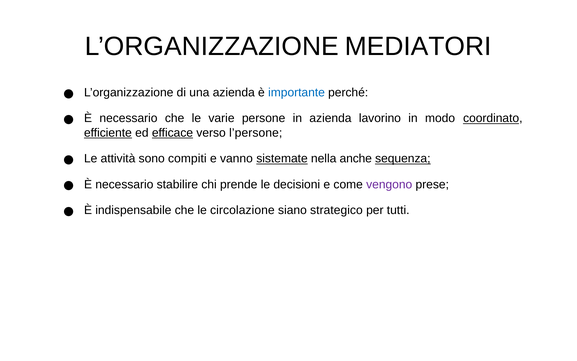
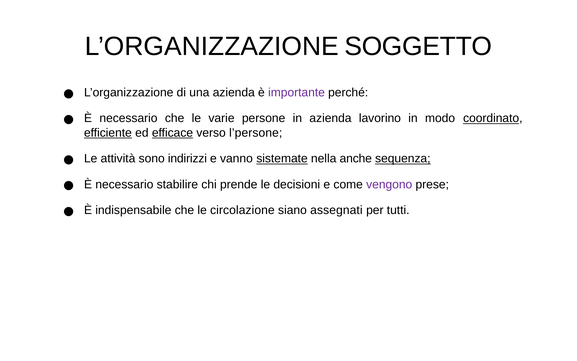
MEDIATORI: MEDIATORI -> SOGGETTO (418, 46)
importante colour: blue -> purple (297, 92)
compiti: compiti -> indirizzi (187, 158)
strategico: strategico -> assegnati (336, 210)
